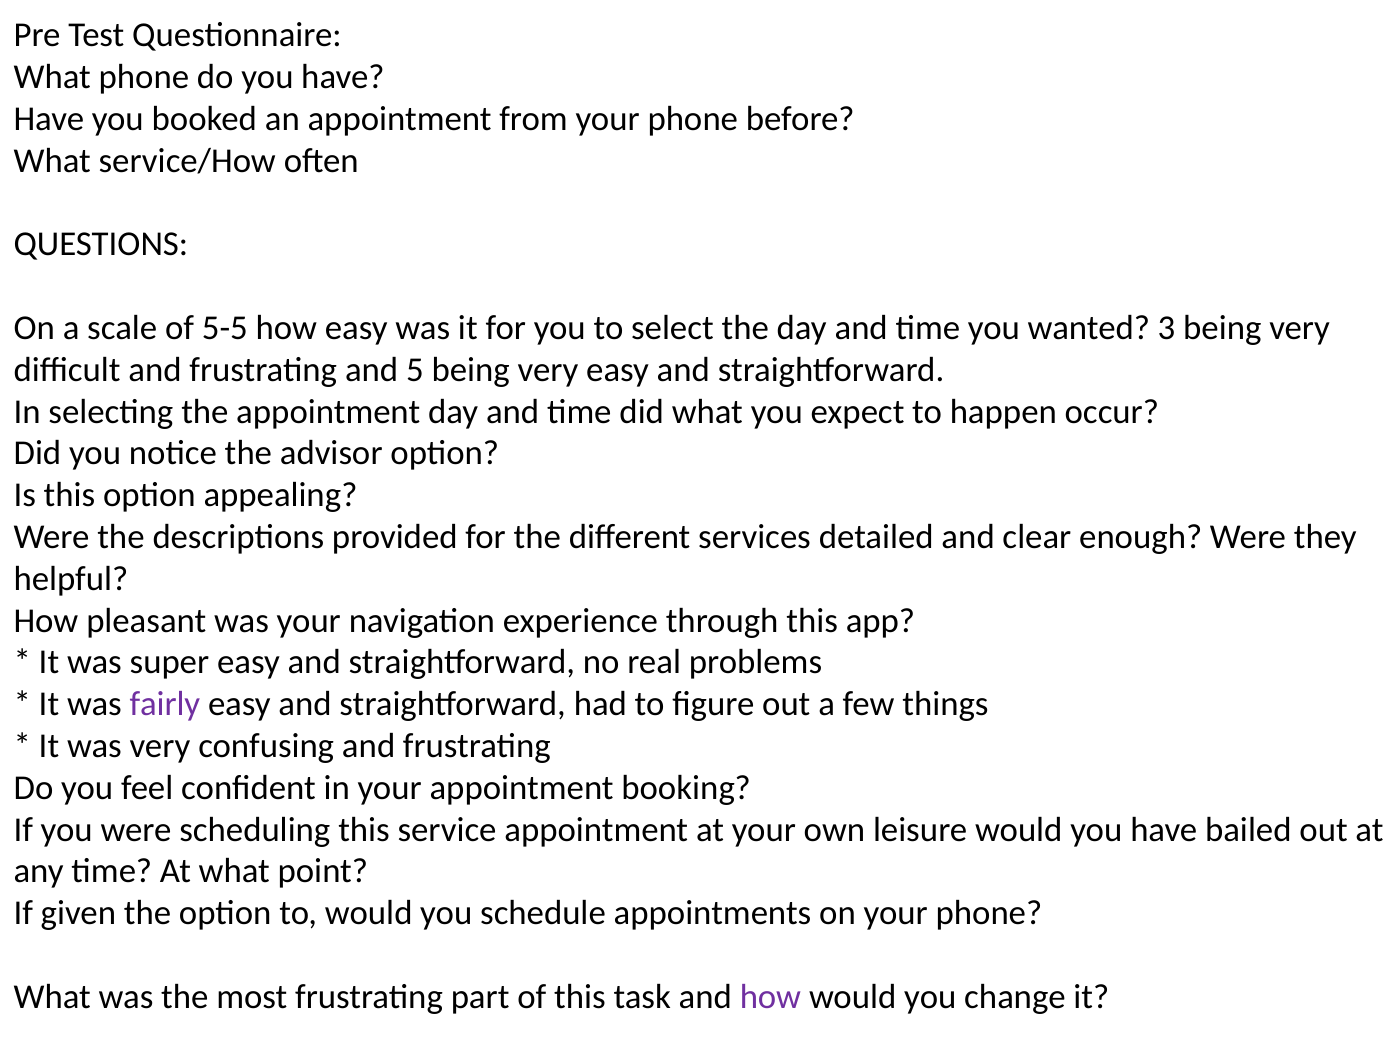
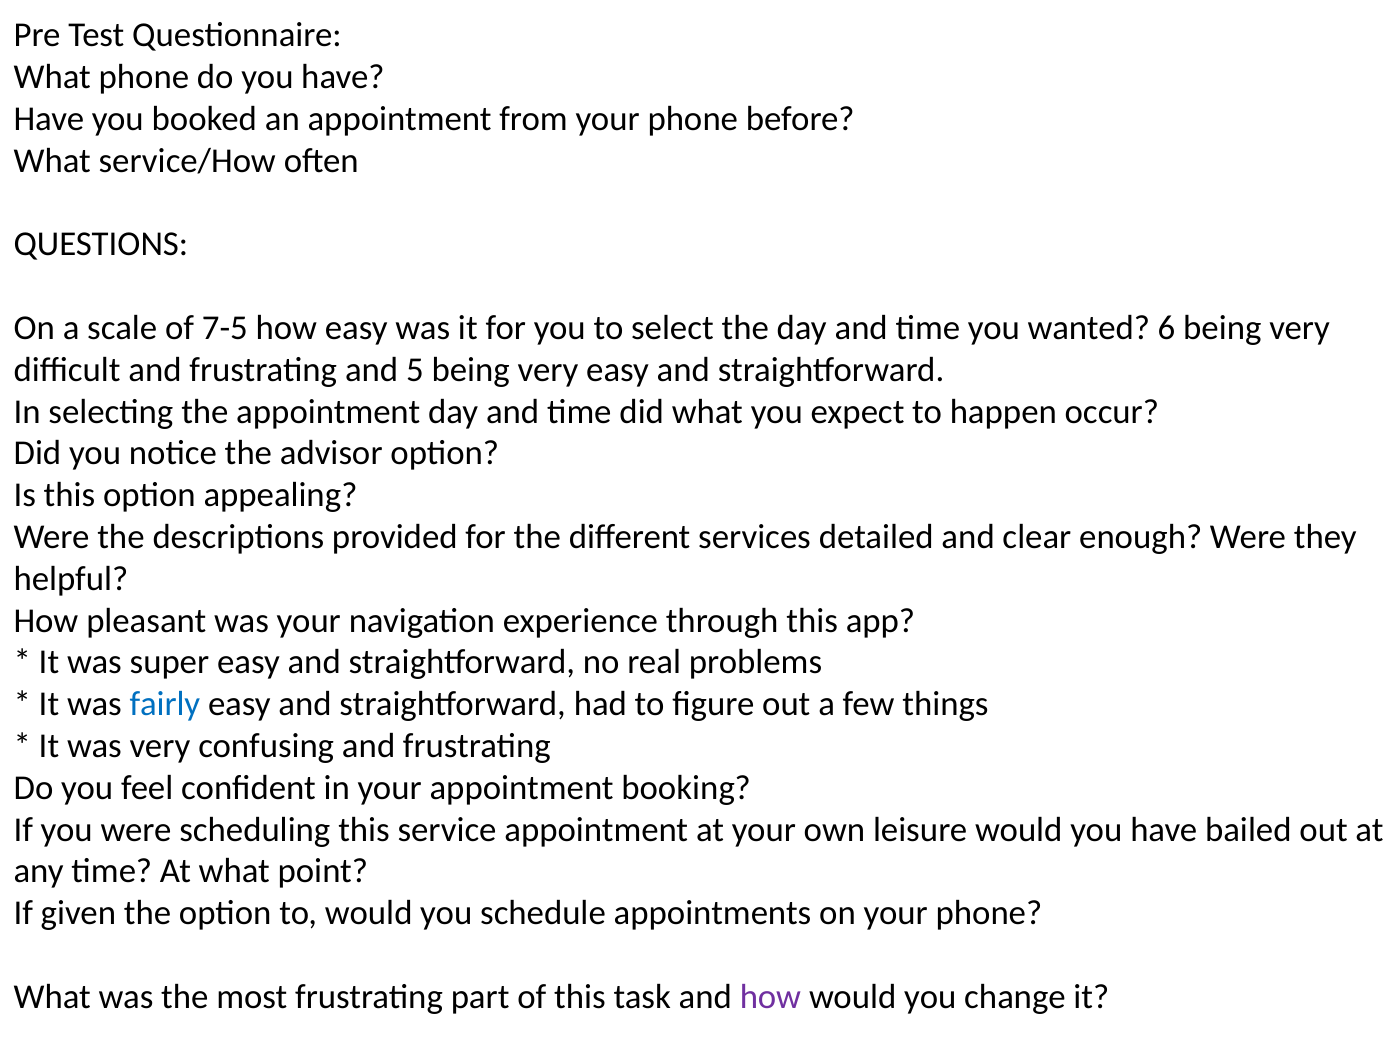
5-5: 5-5 -> 7-5 (225, 328)
3: 3 -> 6 (1167, 328)
fairly colour: purple -> blue (165, 704)
